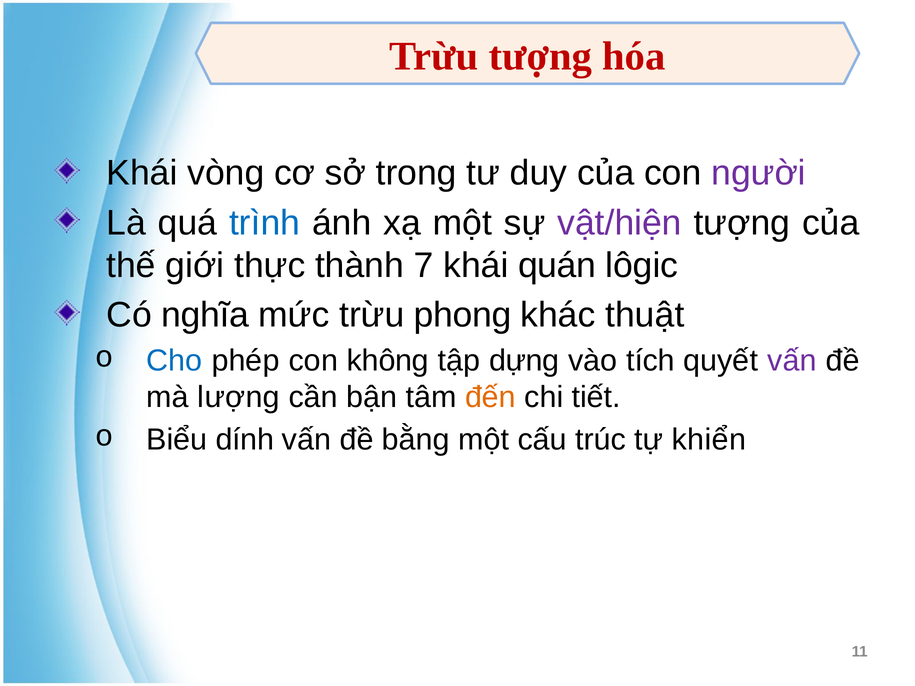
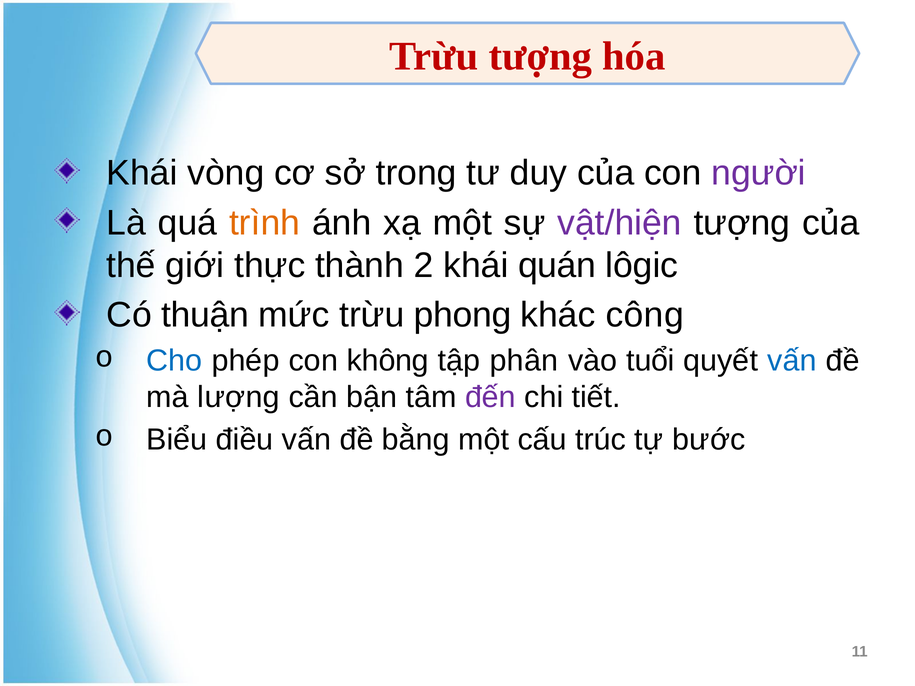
trình colour: blue -> orange (265, 223)
7: 7 -> 2 (424, 266)
nghĩa: nghĩa -> thuận (205, 315)
thuật: thuật -> công (645, 315)
dựng: dựng -> phân (524, 361)
tích: tích -> tuổi (650, 361)
vấn colour: purple -> blue (792, 361)
đến colour: orange -> purple (490, 397)
dính: dính -> điều (245, 440)
khiển: khiển -> bước (709, 440)
